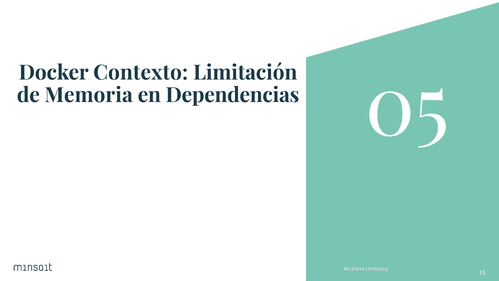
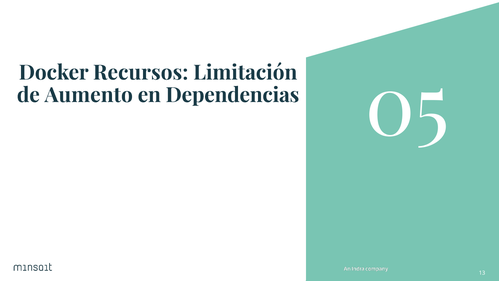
Contexto: Contexto -> Recursos (141, 73)
Memoria: Memoria -> Aumento (89, 95)
